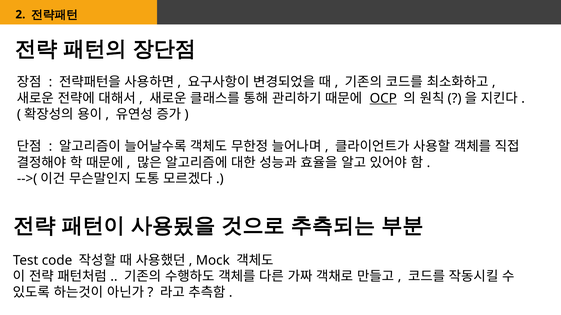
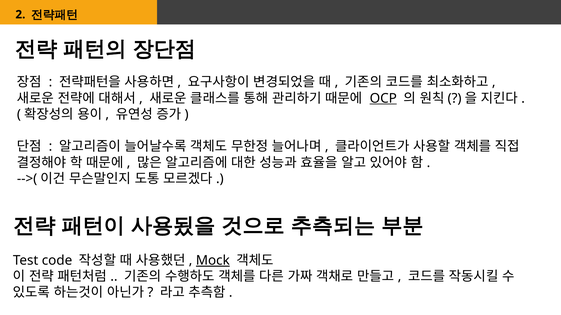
Mock underline: none -> present (213, 261)
